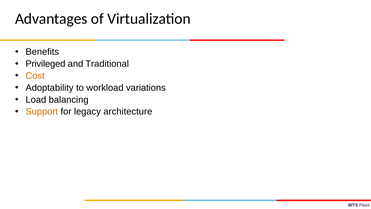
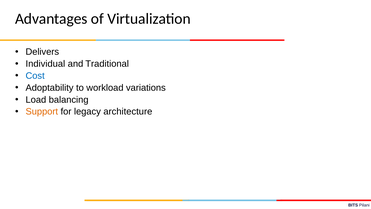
Benefits: Benefits -> Delivers (42, 52)
Privileged: Privileged -> Individual (45, 64)
Cost colour: orange -> blue (35, 76)
